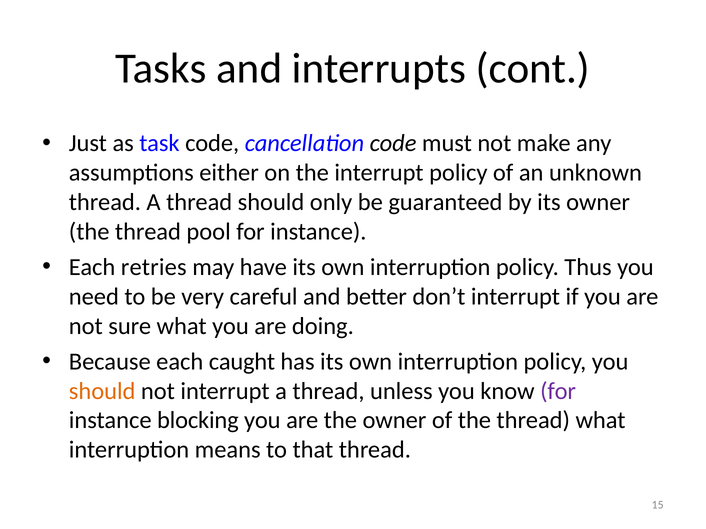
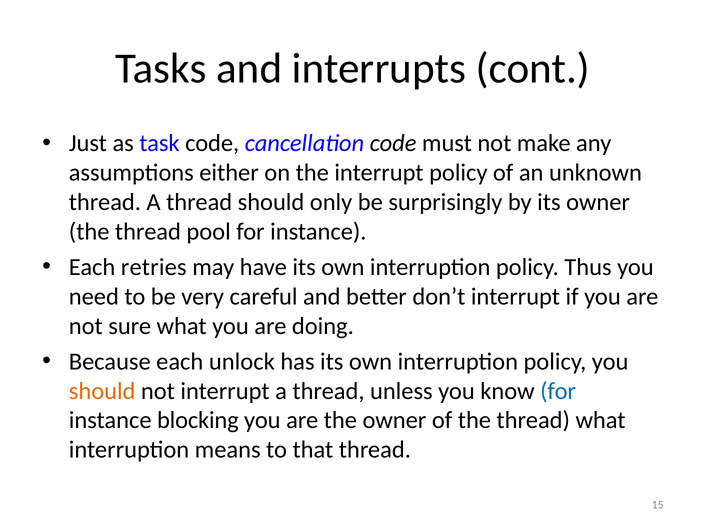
guaranteed: guaranteed -> surprisingly (445, 202)
caught: caught -> unlock (242, 362)
for colour: purple -> blue (558, 391)
